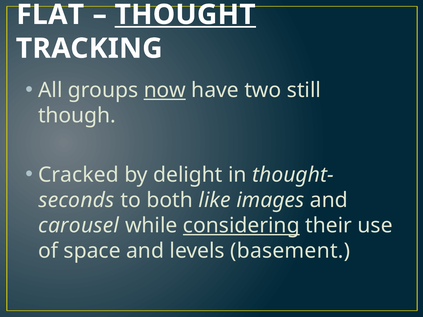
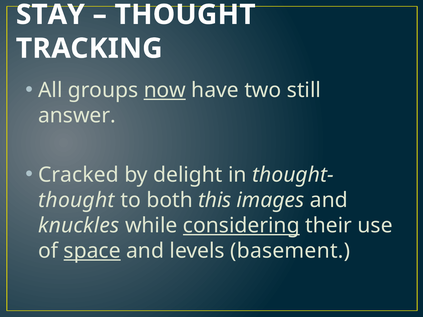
FLAT: FLAT -> STAY (50, 15)
THOUGHT underline: present -> none (185, 15)
though: though -> answer (77, 116)
seconds: seconds -> thought (76, 200)
like: like -> this (215, 200)
carousel: carousel -> knuckles (79, 226)
space underline: none -> present (92, 251)
